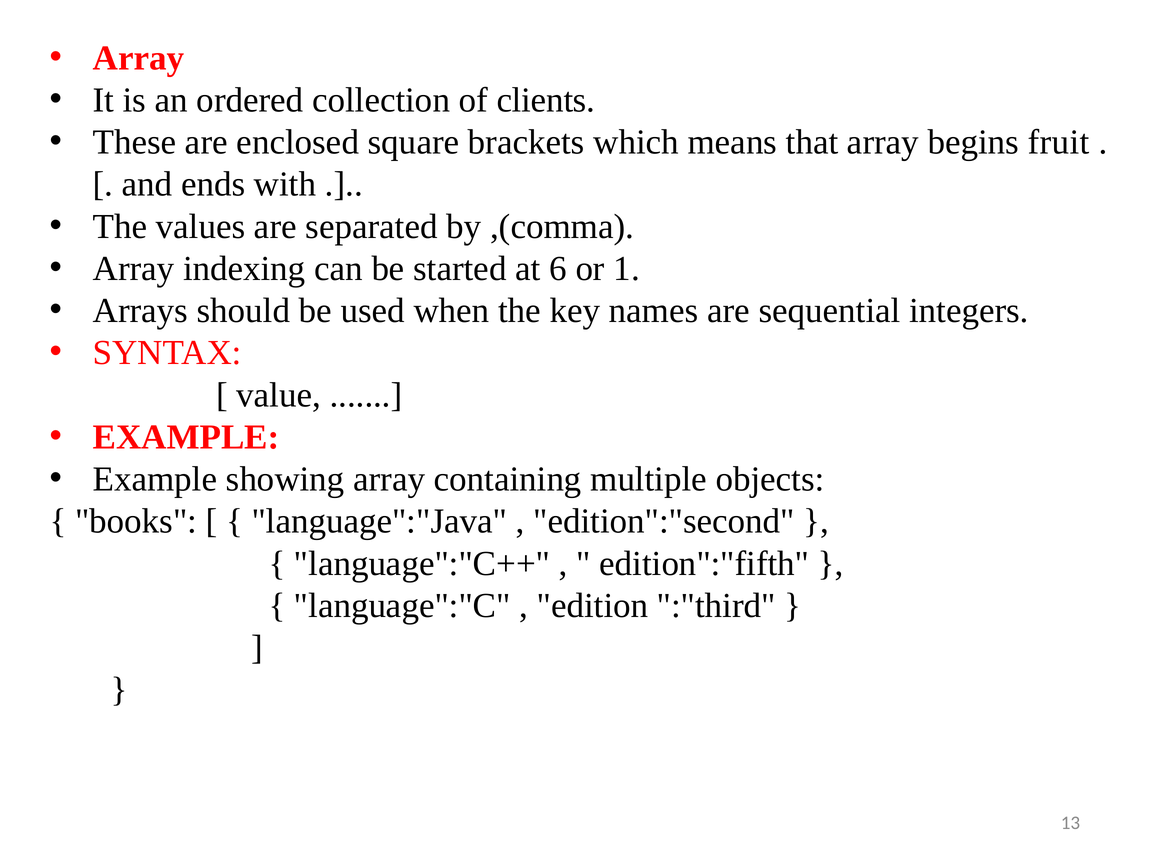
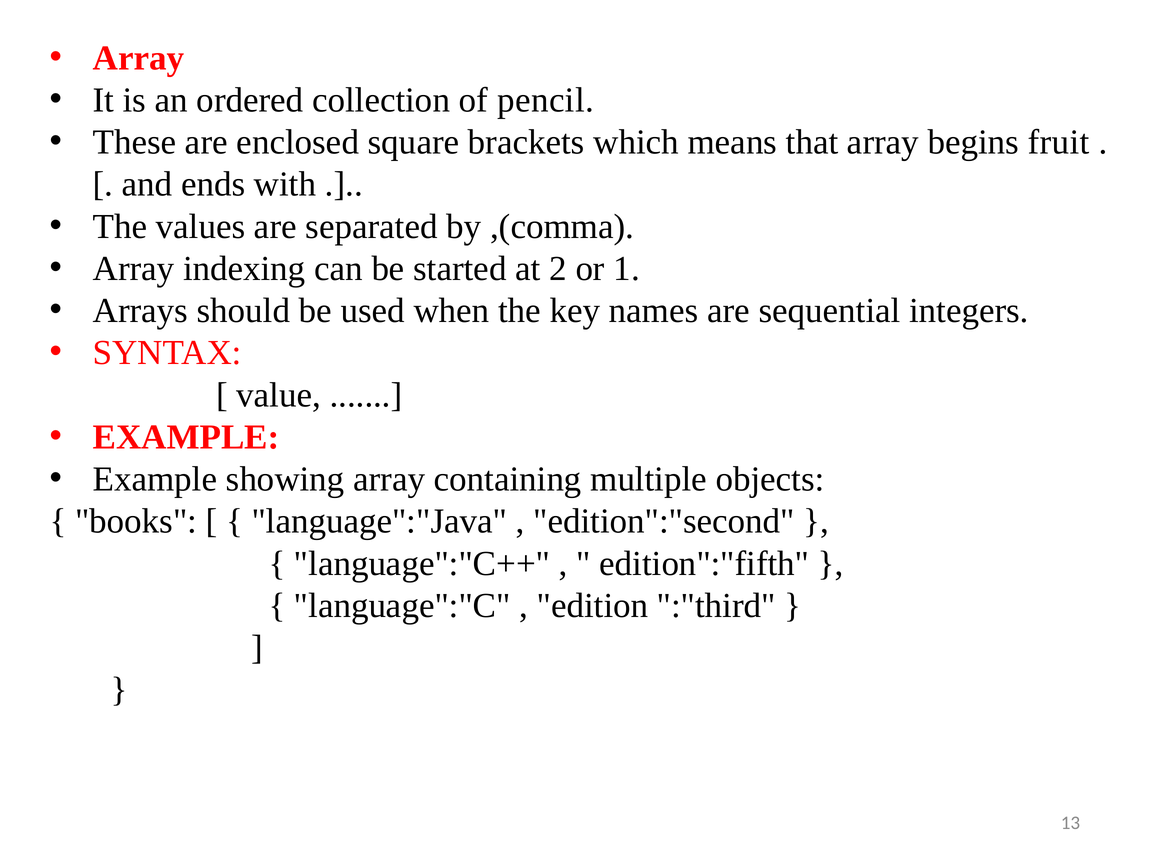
clients: clients -> pencil (546, 100)
6: 6 -> 2 (558, 268)
